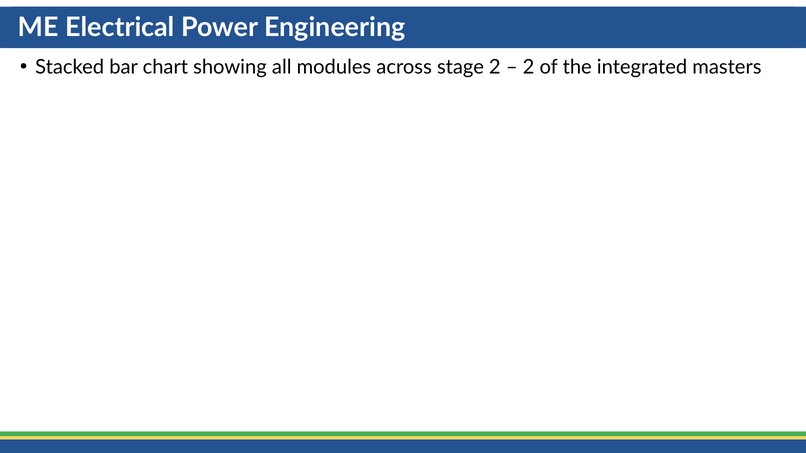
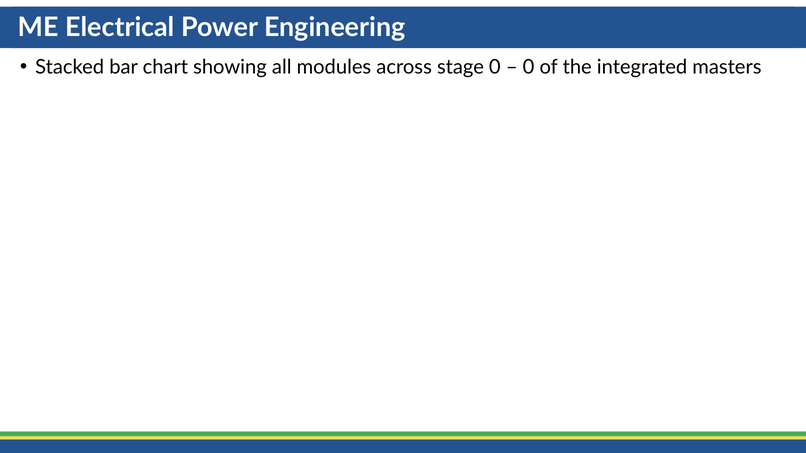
stage 2: 2 -> 0 (495, 67)
2: 2 -> 0 (529, 67)
